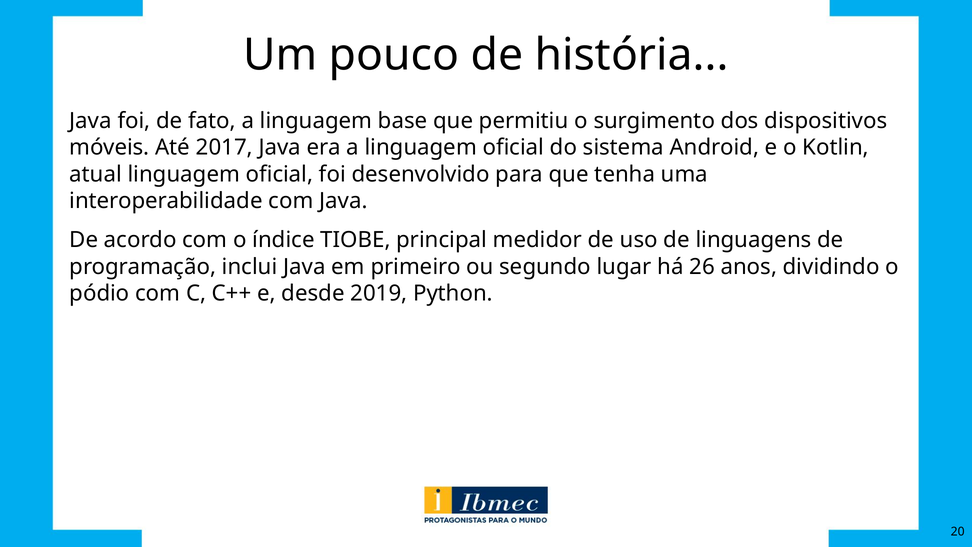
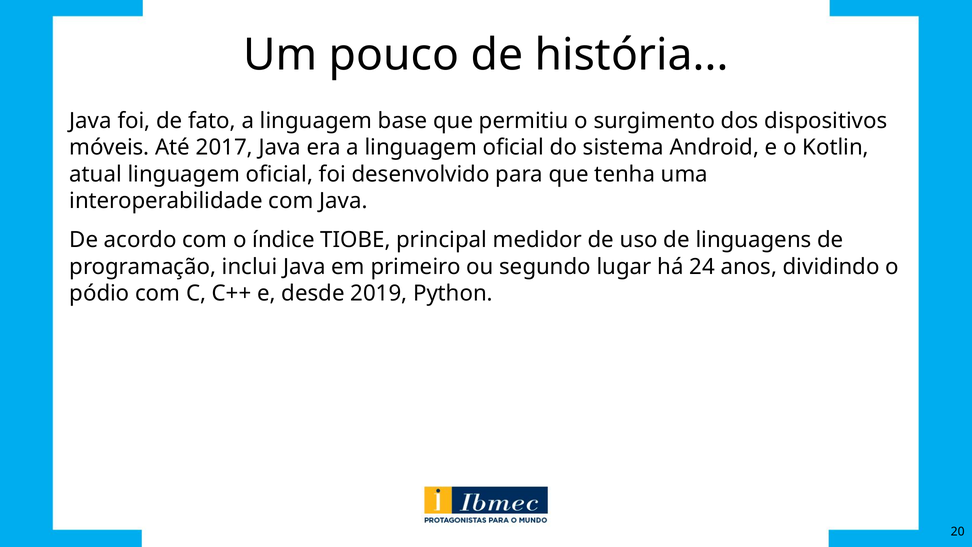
26: 26 -> 24 (702, 267)
